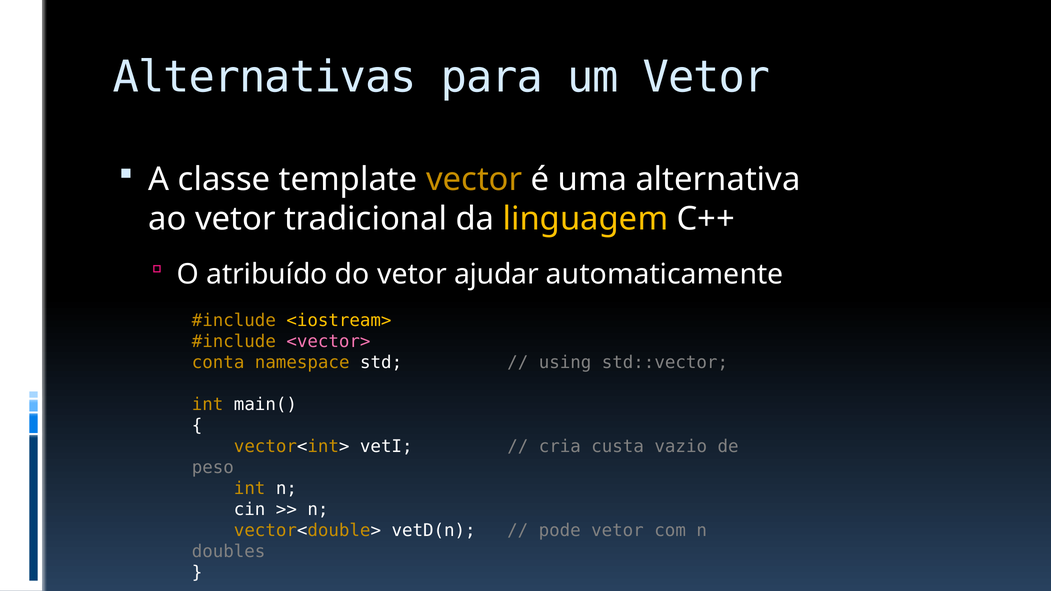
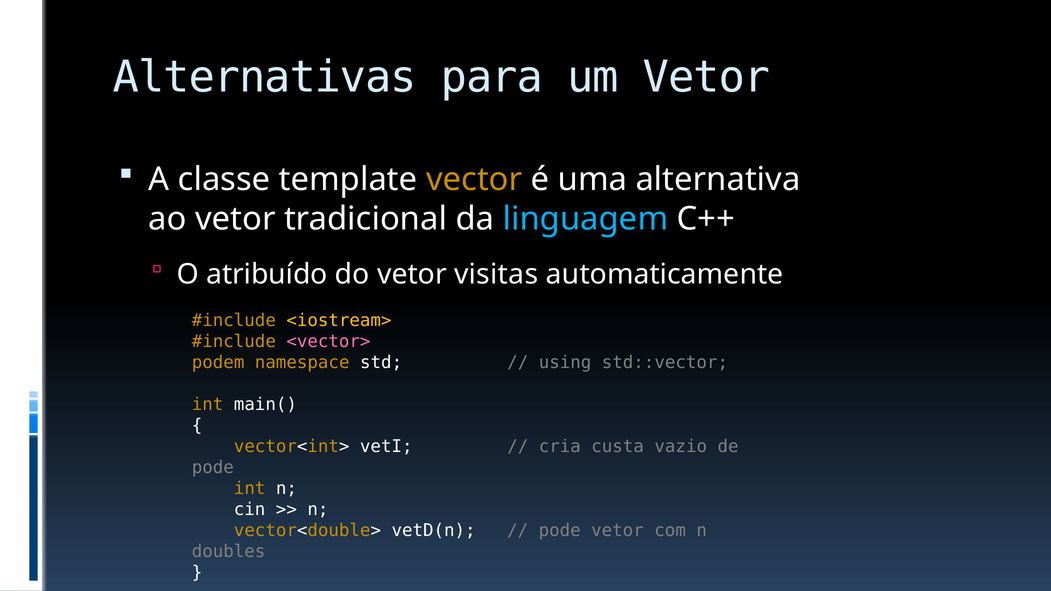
linguagem colour: yellow -> light blue (585, 219)
ajudar: ajudar -> visitas (496, 274)
conta: conta -> podem (218, 363)
peso: peso -> pode (213, 468)
